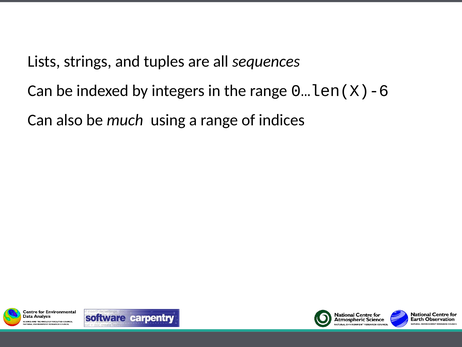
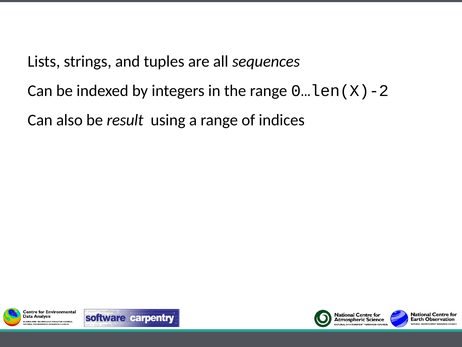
0…len(X)-6: 0…len(X)-6 -> 0…len(X)-2 (340, 91)
much: much -> result (125, 120)
